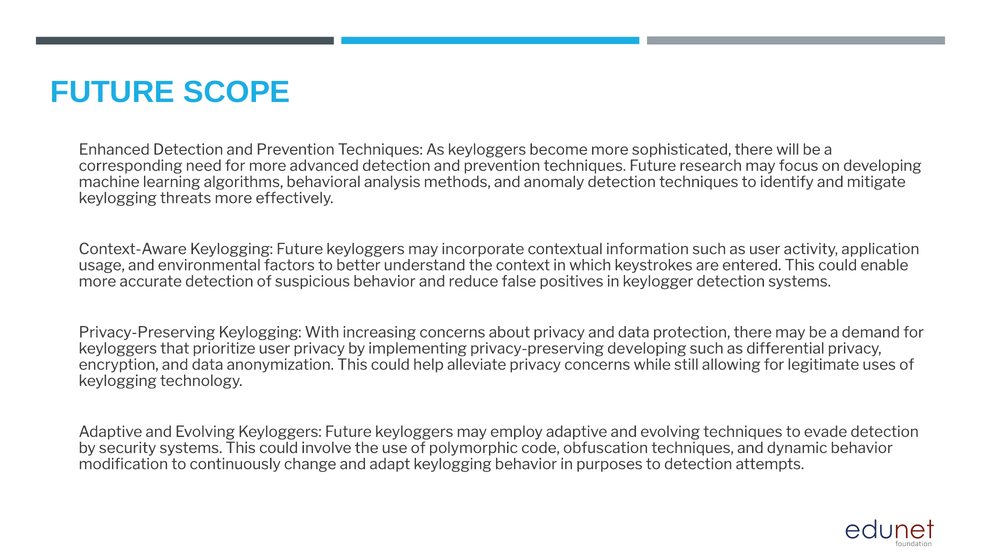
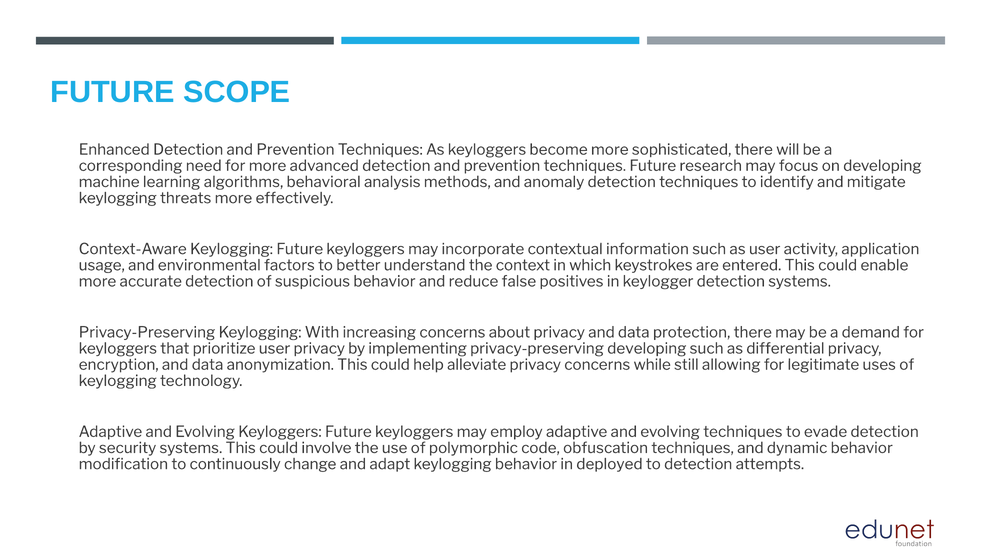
purposes: purposes -> deployed (609, 464)
